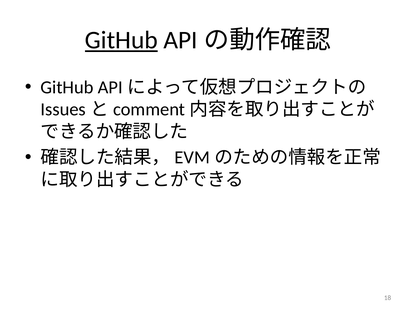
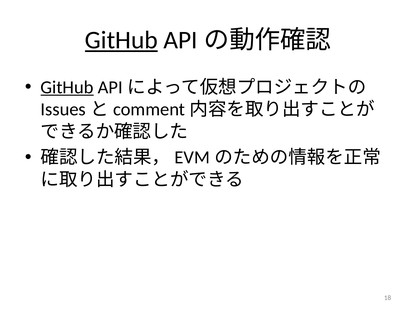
GitHub underline: none -> present (67, 87)
